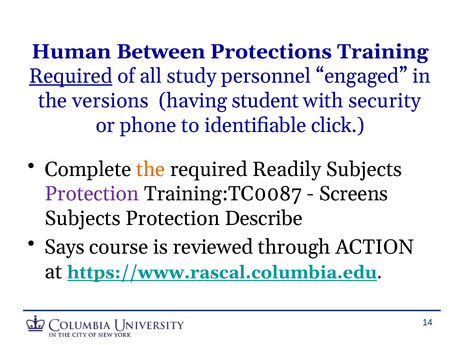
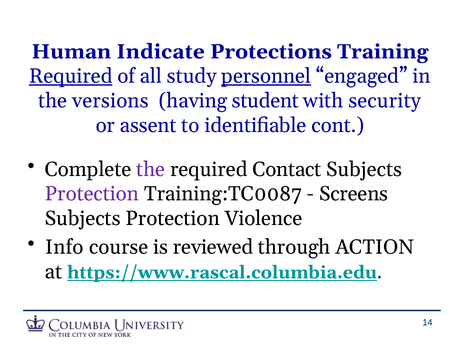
Between: Between -> Indicate (161, 52)
personnel underline: none -> present (266, 76)
phone: phone -> assent (148, 125)
click: click -> cont (338, 125)
the colour: orange -> purple (151, 169)
Readily: Readily -> Contact (287, 169)
Describe: Describe -> Violence (264, 218)
Says: Says -> Info (64, 247)
